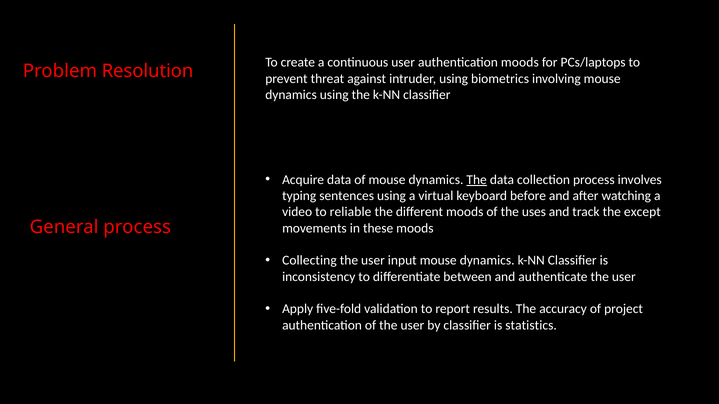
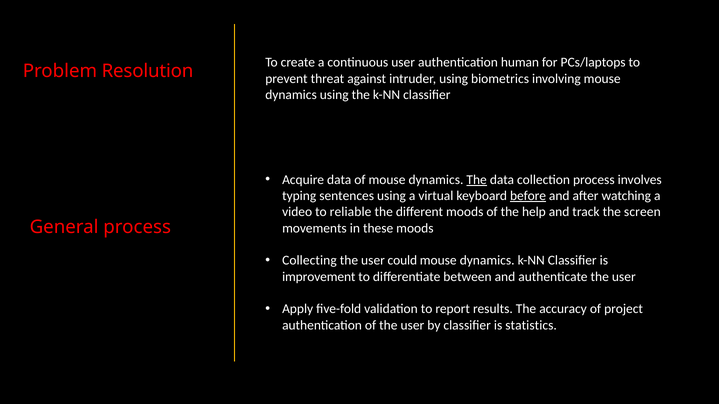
authentication moods: moods -> human (520, 63)
before underline: none -> present (528, 196)
uses: uses -> help (534, 212)
except: except -> screen (642, 212)
input: input -> could (402, 261)
inconsistency: inconsistency -> improvement (319, 277)
